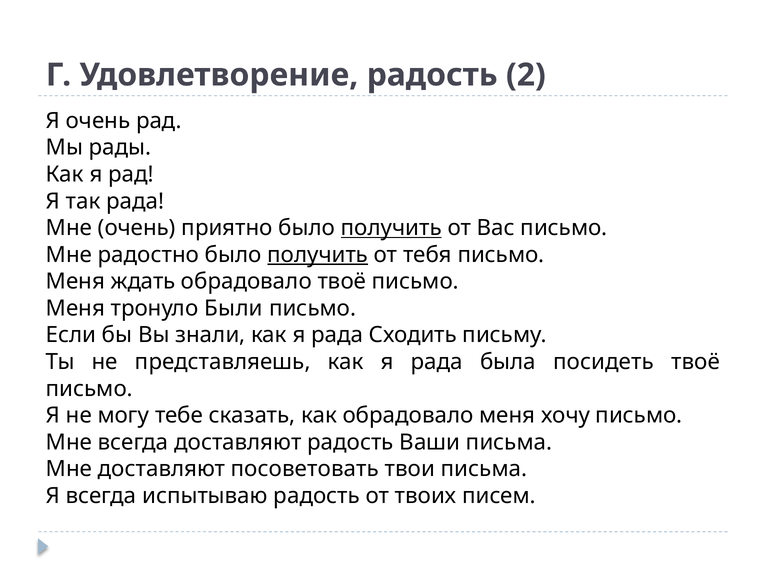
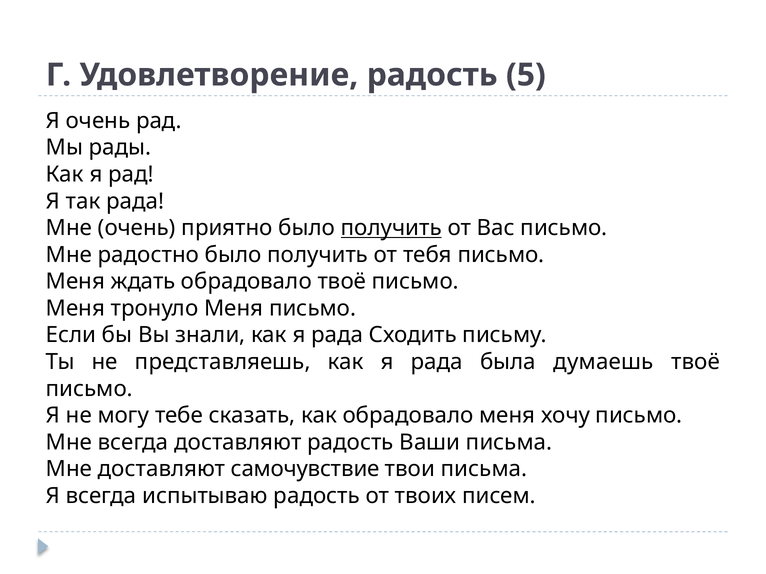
2: 2 -> 5 (526, 75)
получить underline: present -> none (318, 255)
тронуло Были: Были -> Меня (234, 309)
посидеть: посидеть -> думаешь (603, 362)
посоветовать: посоветовать -> самочувствие (305, 469)
